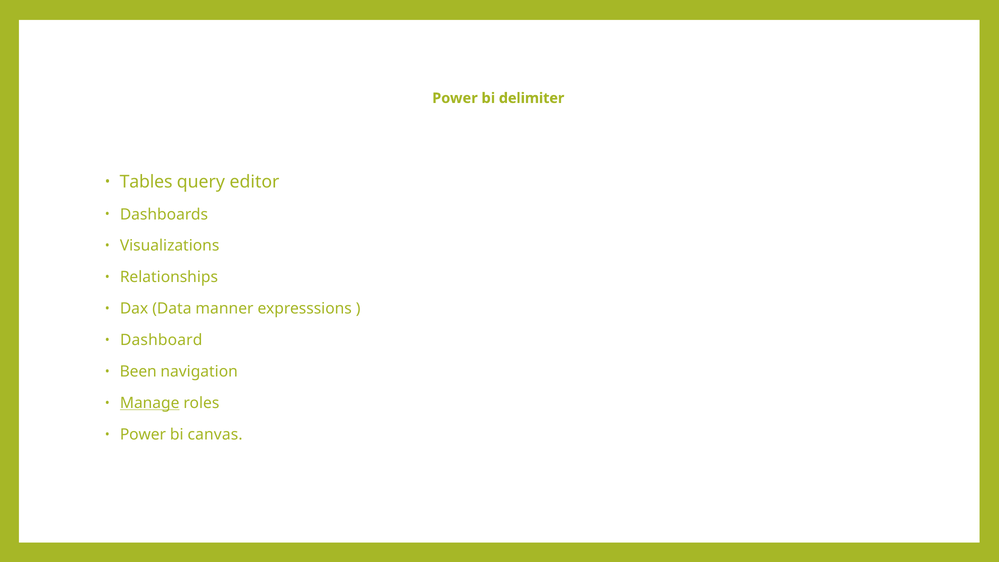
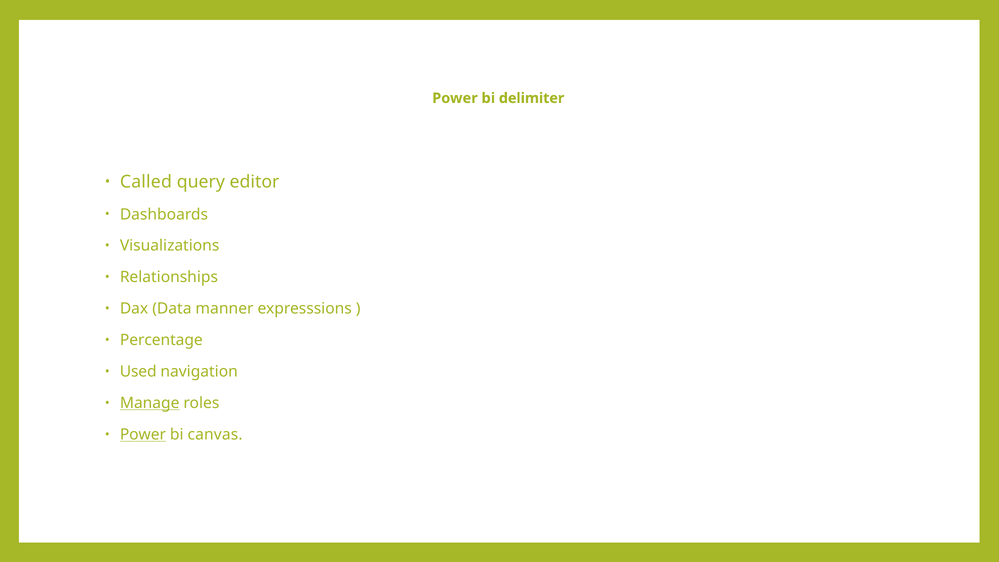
Tables: Tables -> Called (146, 182)
Dashboard: Dashboard -> Percentage (161, 340)
Been: Been -> Used (138, 372)
Power underline: none -> present (143, 434)
